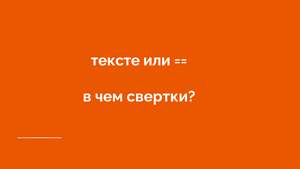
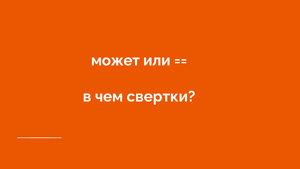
тексте: тексте -> может (115, 60)
